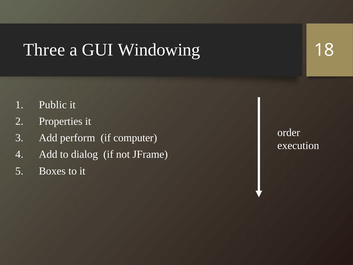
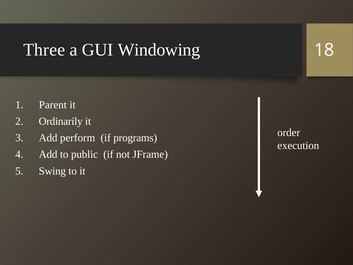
Public: Public -> Parent (53, 105)
Properties: Properties -> Ordinarily (61, 121)
computer: computer -> programs (135, 138)
dialog: dialog -> public (85, 154)
Boxes: Boxes -> Swing (52, 171)
